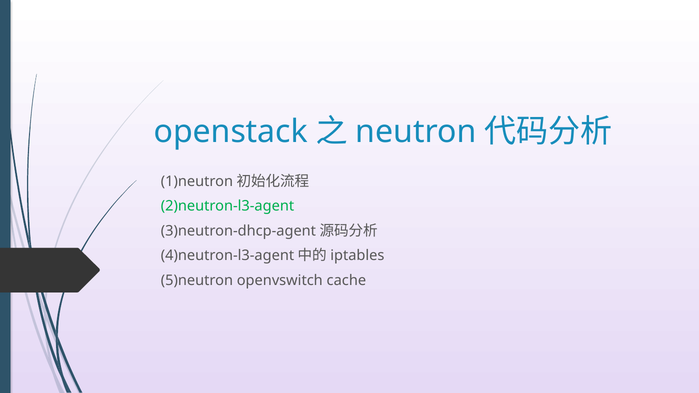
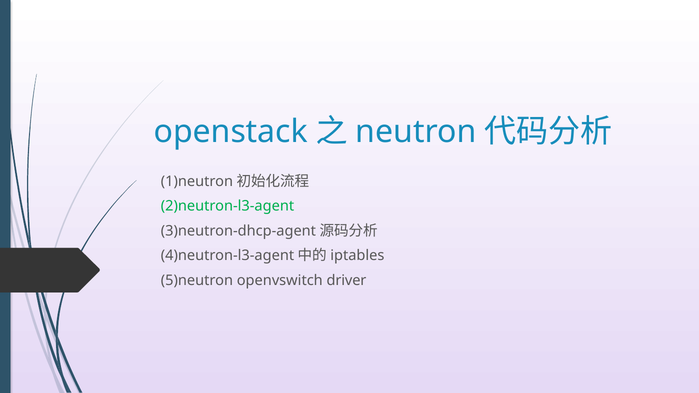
cache: cache -> driver (346, 281)
